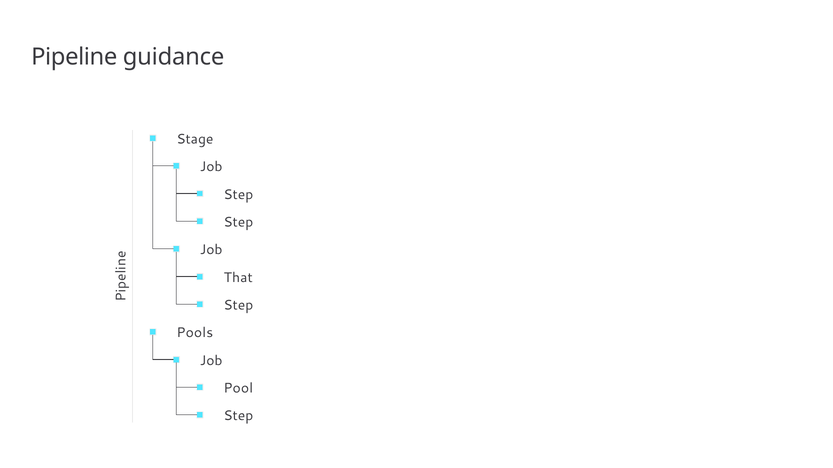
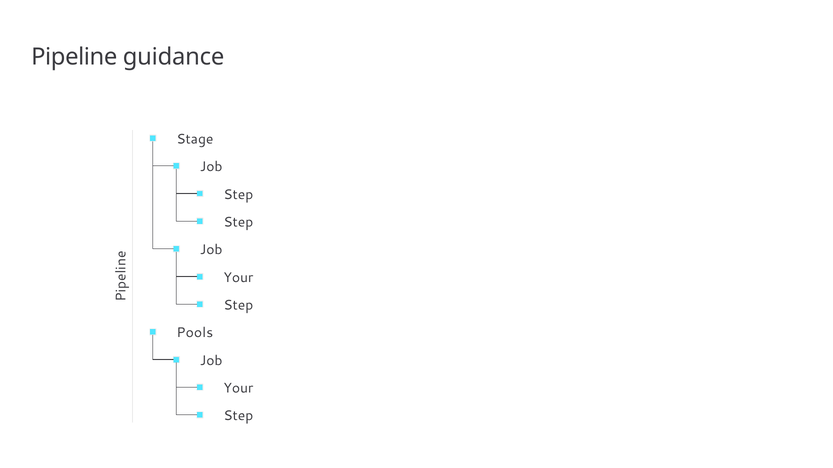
That: That -> Your (238, 278)
Pool: Pool -> Your (238, 389)
